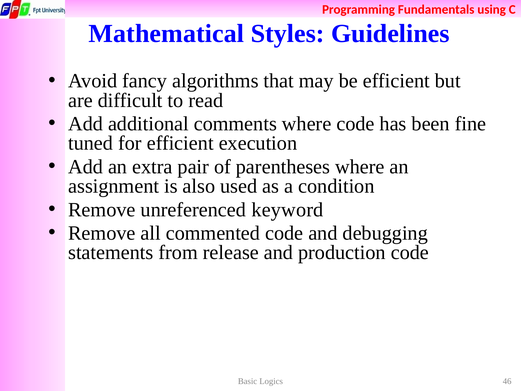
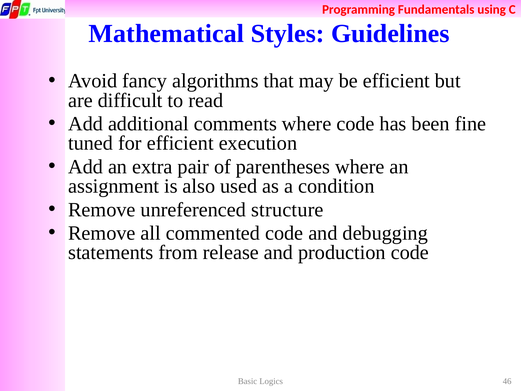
keyword: keyword -> structure (287, 210)
